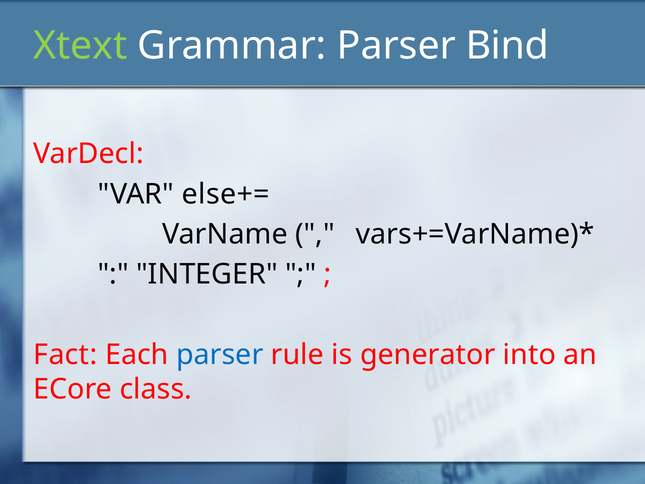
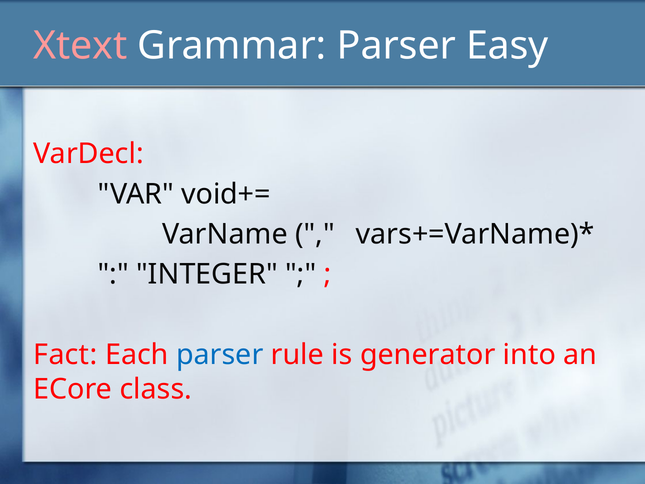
Xtext colour: light green -> pink (80, 46)
Bind: Bind -> Easy (507, 46)
else+=: else+= -> void+= (226, 194)
